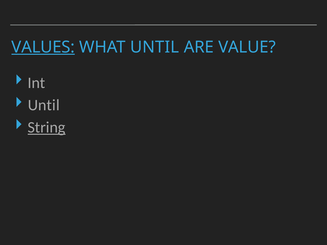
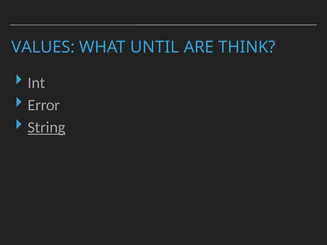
VALUES underline: present -> none (43, 47)
VALUE: VALUE -> THINK (247, 47)
Until: Until -> Error (44, 105)
